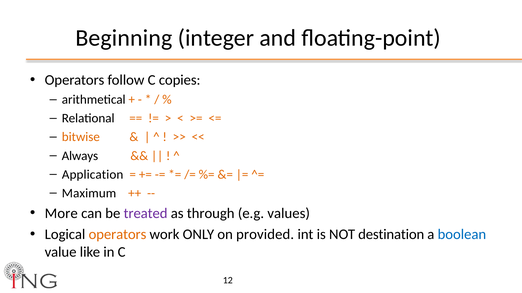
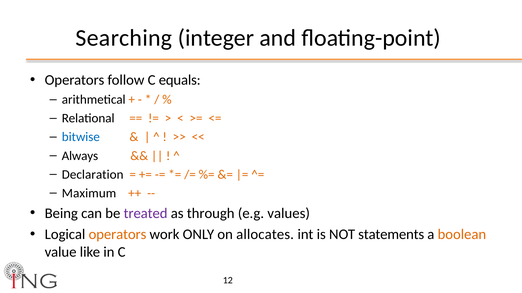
Beginning: Beginning -> Searching (124, 38)
copies: copies -> equals (180, 80)
bitwise colour: orange -> blue (81, 137)
Application: Application -> Declaration (93, 175)
More: More -> Being (61, 214)
provided: provided -> allocates (265, 235)
destination: destination -> statements (391, 235)
boolean colour: blue -> orange (462, 235)
